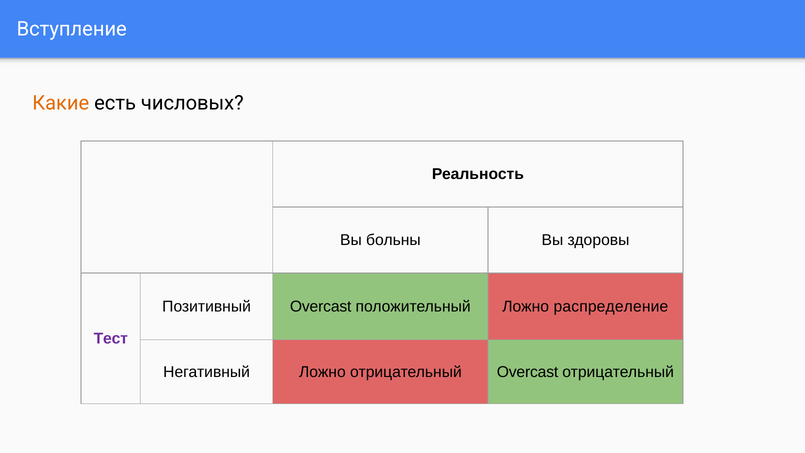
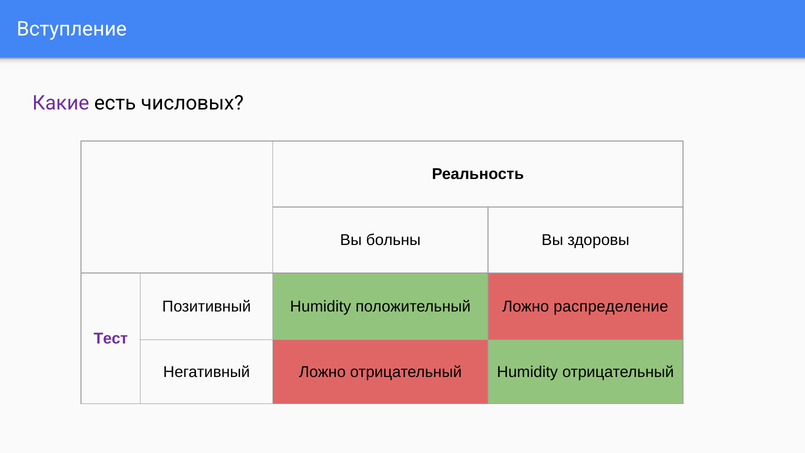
Какие colour: orange -> purple (61, 103)
Позитивный Overcast: Overcast -> Humidity (321, 306)
отрицательный Overcast: Overcast -> Humidity (527, 372)
